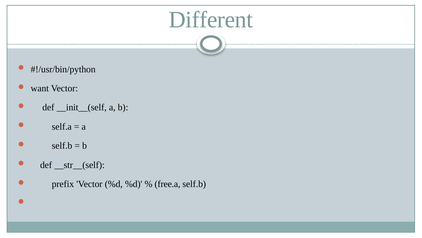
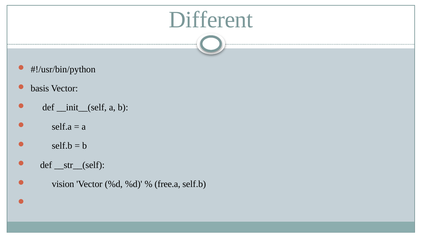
want: want -> basis (40, 88)
prefix: prefix -> vision (63, 184)
